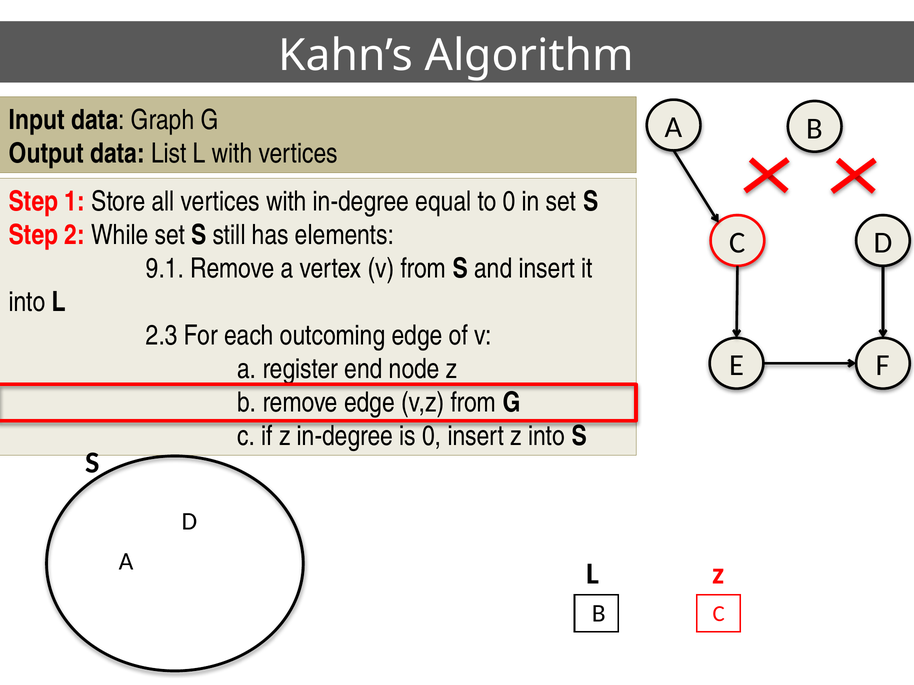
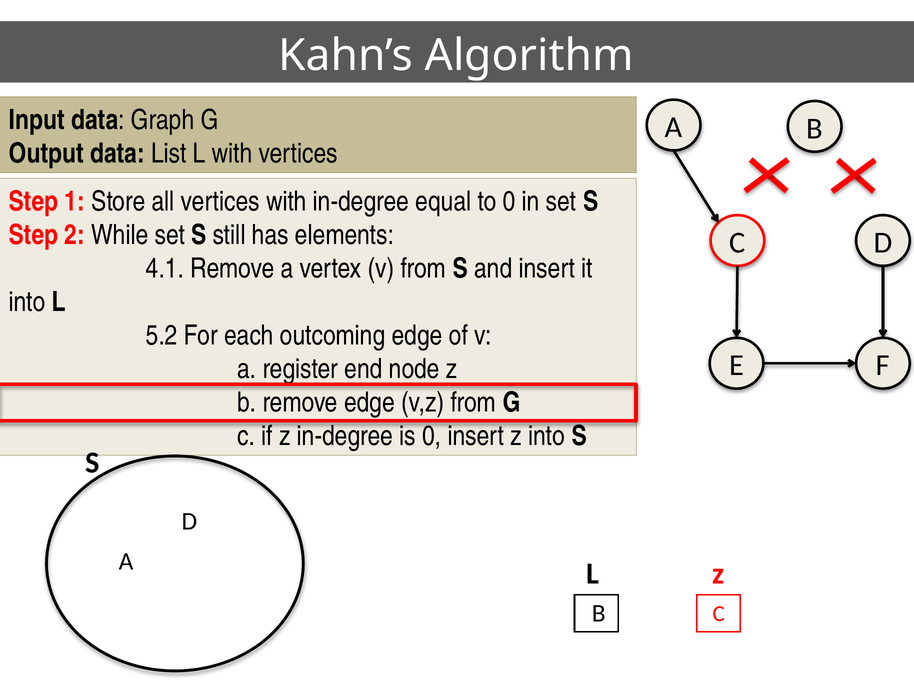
9.1: 9.1 -> 4.1 (165, 269)
2.3: 2.3 -> 5.2 (162, 336)
